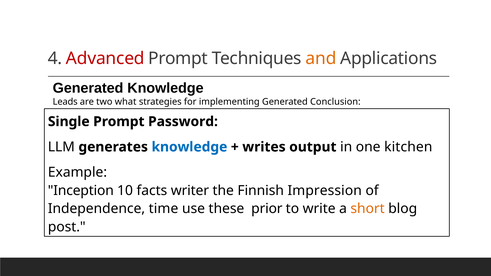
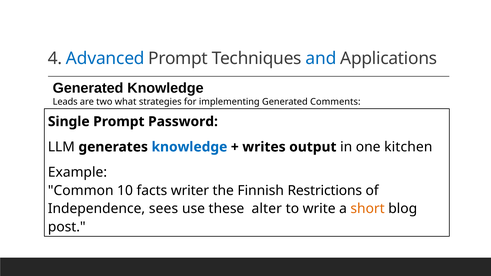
Advanced colour: red -> blue (105, 59)
and colour: orange -> blue (321, 59)
Conclusion: Conclusion -> Comments (335, 102)
Inception: Inception -> Common (81, 191)
Impression: Impression -> Restrictions (325, 191)
time: time -> sees (164, 209)
prior: prior -> alter (267, 209)
